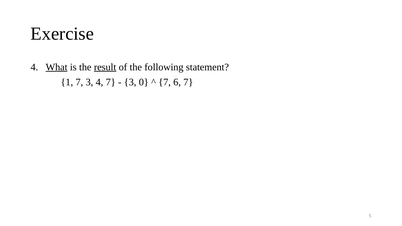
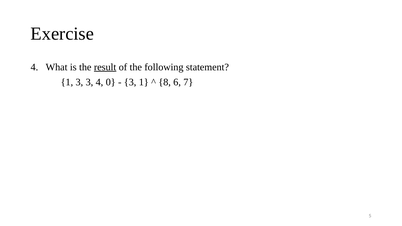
What underline: present -> none (57, 67)
1 7: 7 -> 3 (79, 82)
4 7: 7 -> 0 (111, 82)
3 0: 0 -> 1 (144, 82)
7: 7 -> 8 (165, 82)
